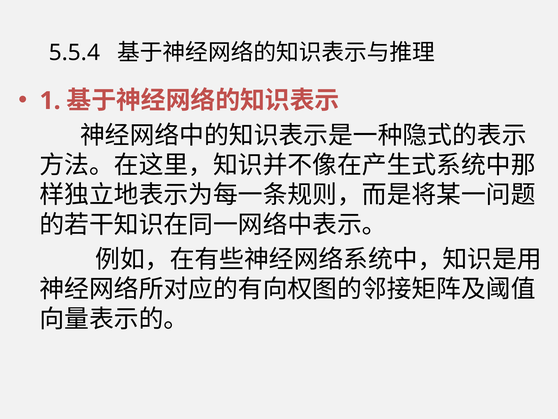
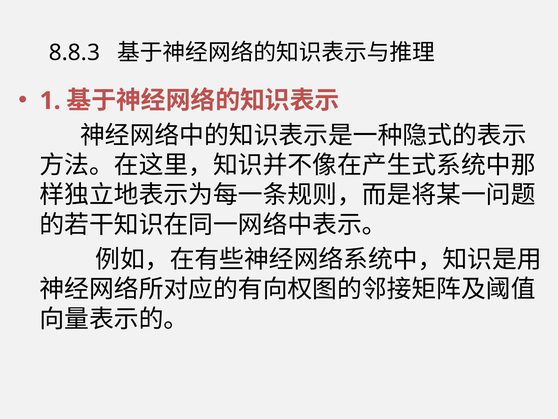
5.5.4: 5.5.4 -> 8.8.3 (74, 53)
